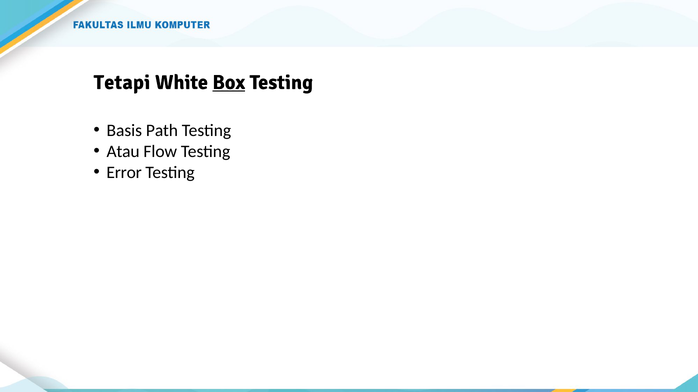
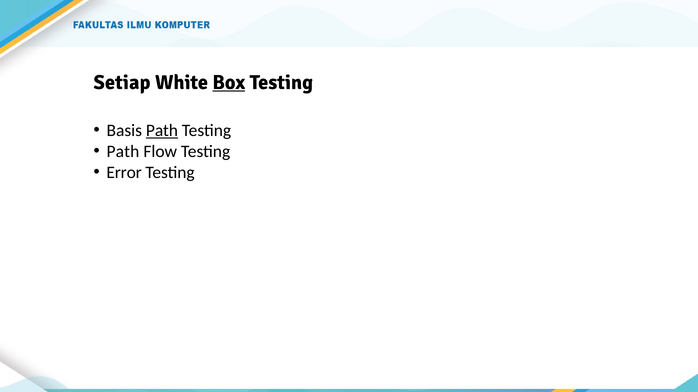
Tetapi: Tetapi -> Setiap (122, 82)
Path underline: none -> present (162, 131)
Atau: Atau -> Path (123, 152)
